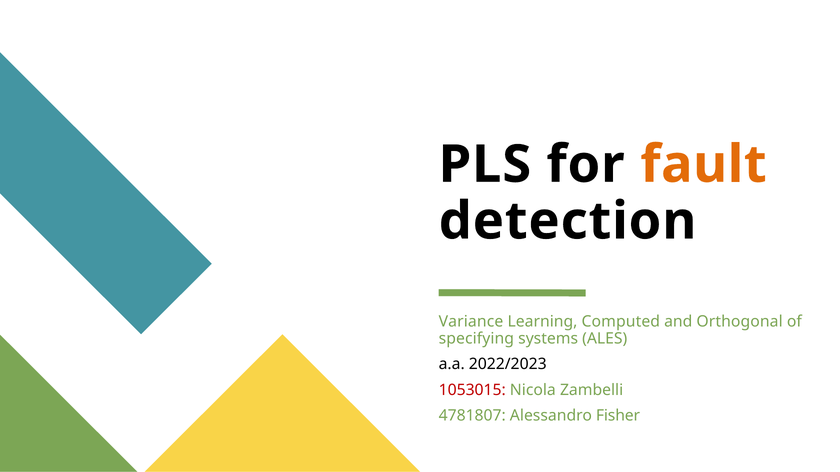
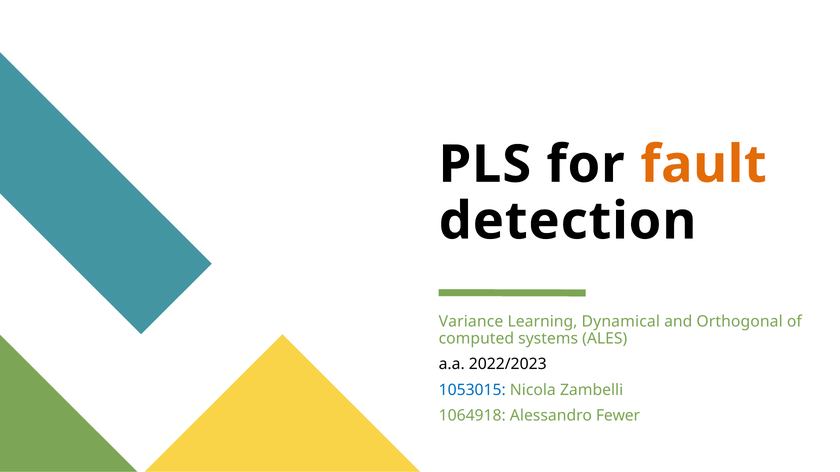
Computed: Computed -> Dynamical (621, 322)
specifying: specifying -> computed (476, 339)
1053015 colour: red -> blue (472, 390)
4781807: 4781807 -> 1064918 (472, 416)
Fisher: Fisher -> Fewer (618, 416)
